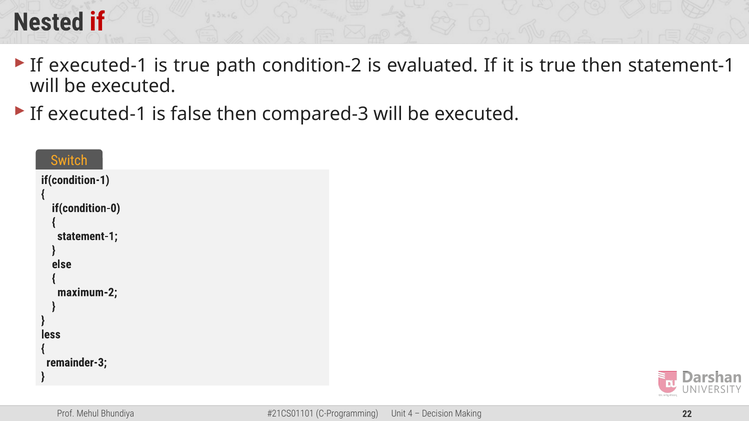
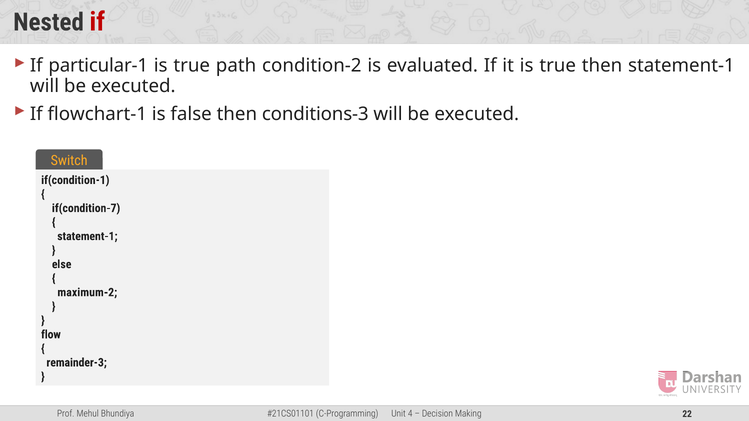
executed-1: executed-1 -> particular-1 (98, 66)
executed-1: executed-1 -> flowchart-1 (97, 114)
compared-3: compared-3 -> conditions-3 (315, 114)
if(condition-0: if(condition-0 -> if(condition-7 (86, 208)
less: less -> flow (51, 335)
